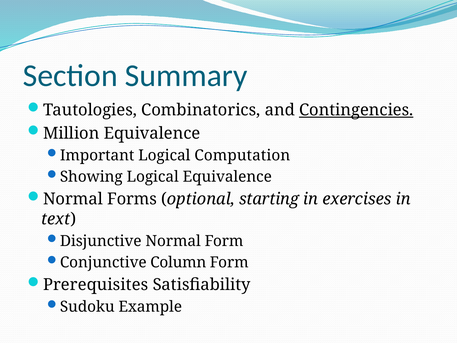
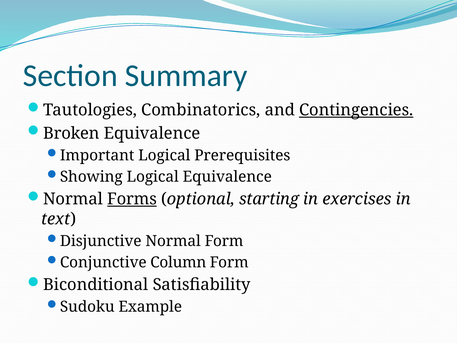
Million: Million -> Broken (71, 133)
Computation: Computation -> Prerequisites (242, 155)
Forms underline: none -> present (132, 199)
Prerequisites: Prerequisites -> Biconditional (96, 285)
